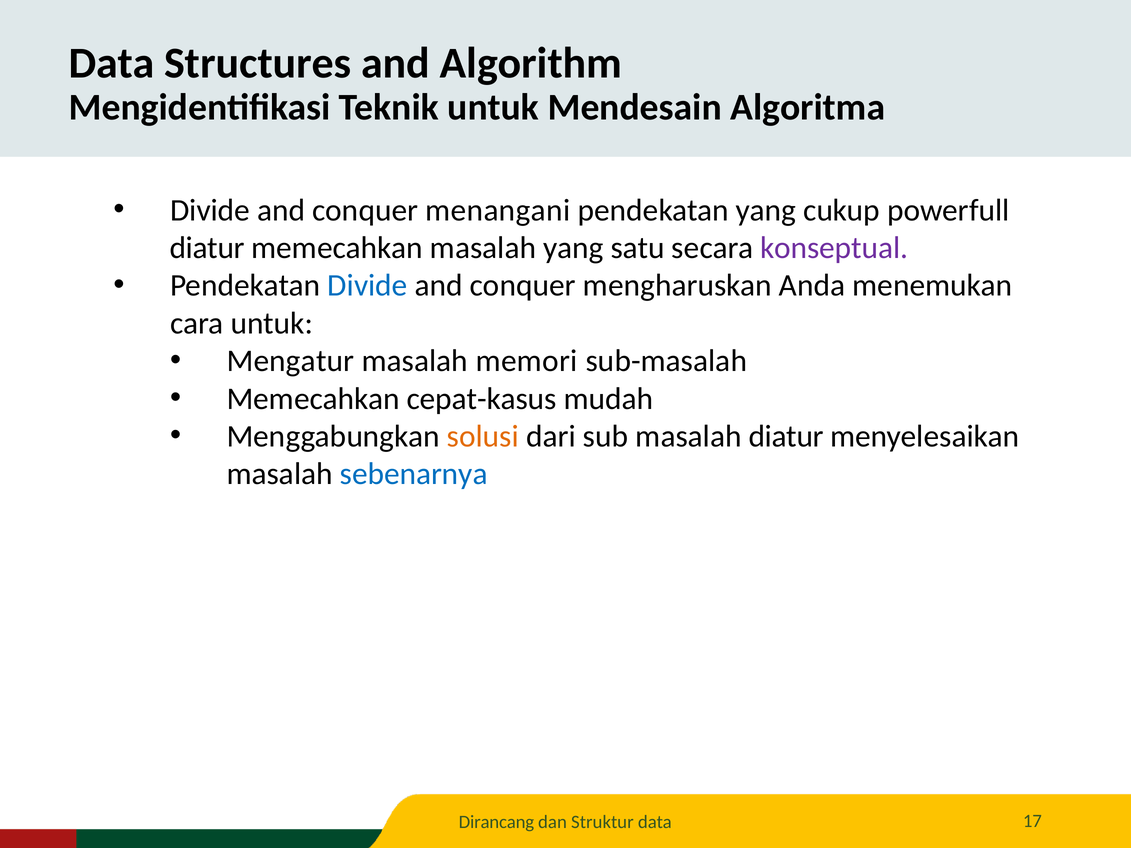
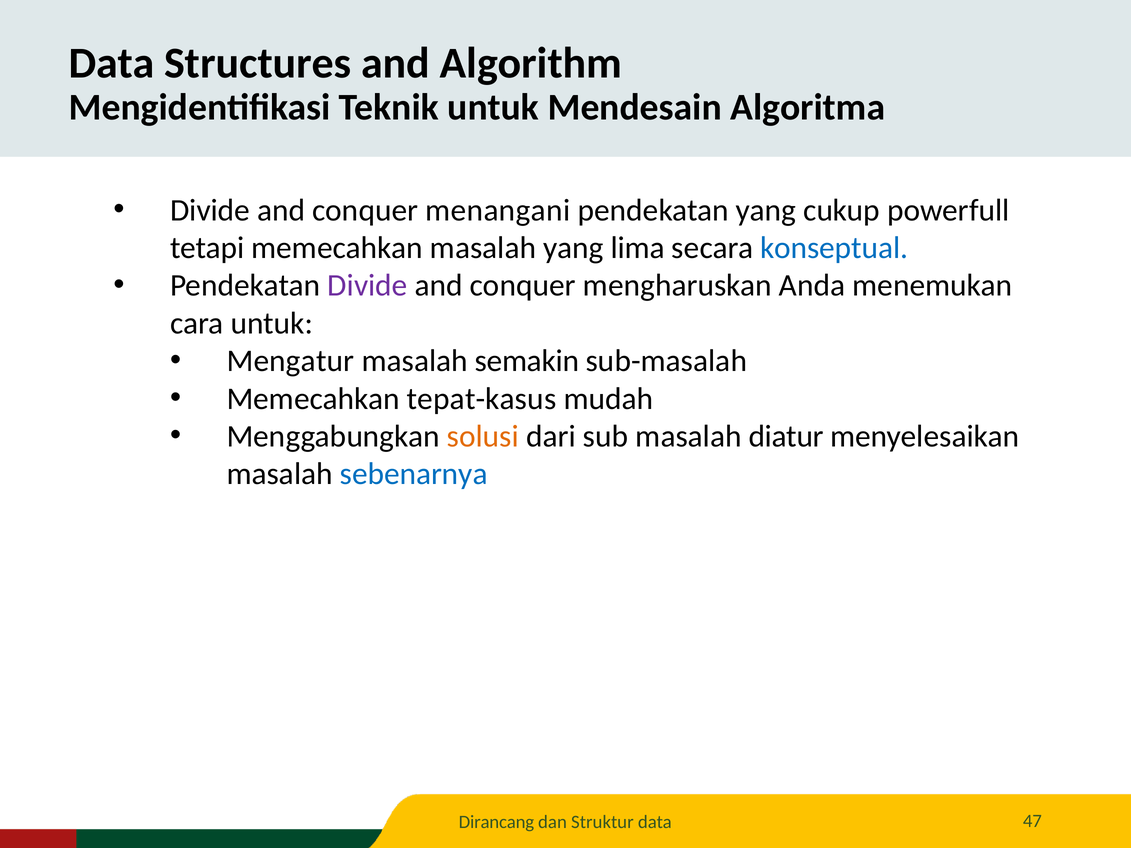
diatur: diatur -> tetapi (207, 248)
satu: satu -> lima (638, 248)
konseptual colour: purple -> blue (834, 248)
Divide colour: blue -> purple (368, 286)
memori: memori -> semakin (527, 361)
cepat-kasus: cepat-kasus -> tepat-kasus (482, 399)
17: 17 -> 47 (1032, 821)
